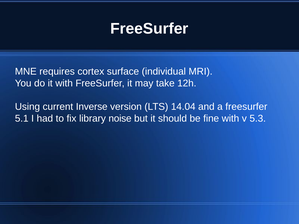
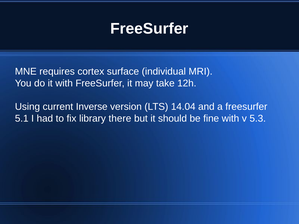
noise: noise -> there (120, 119)
